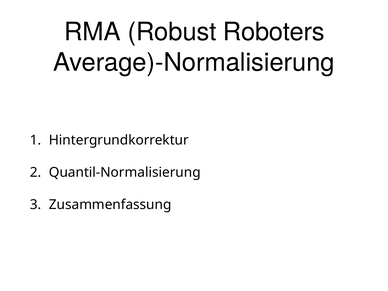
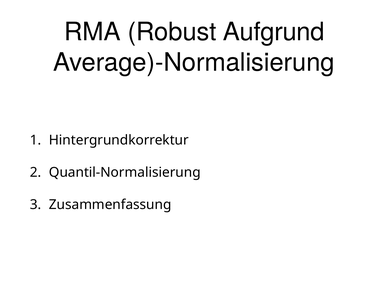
Roboters: Roboters -> Aufgrund (274, 32)
